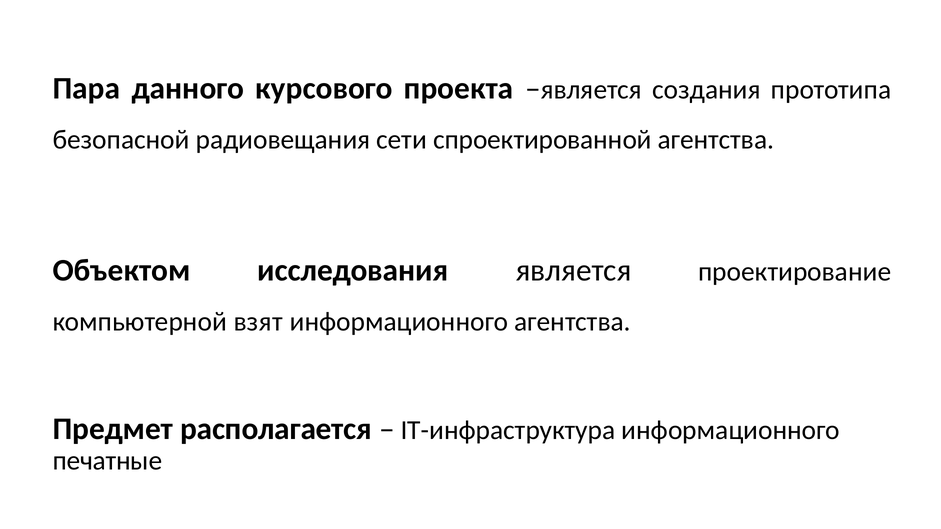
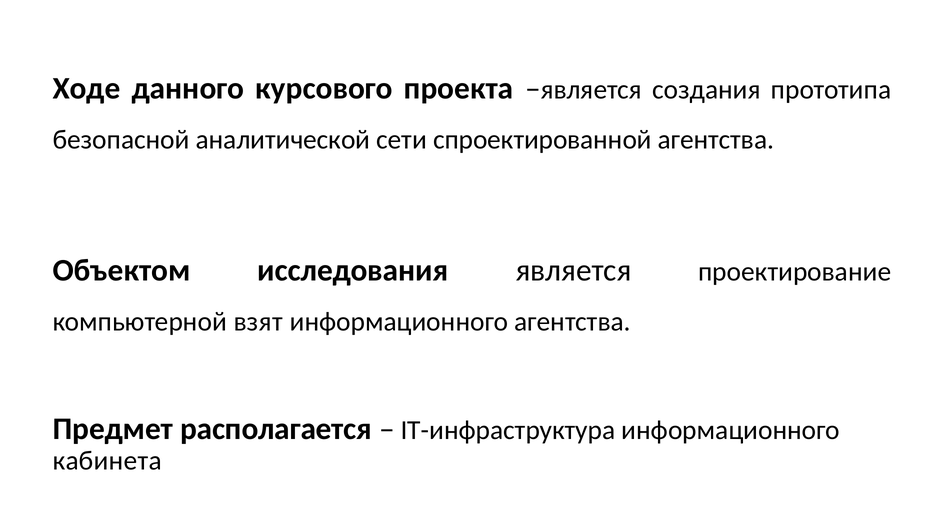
Пара: Пара -> Ходе (87, 89)
радиовещания: радиовещания -> аналитической (283, 140)
печатные: печатные -> кабинета (107, 461)
